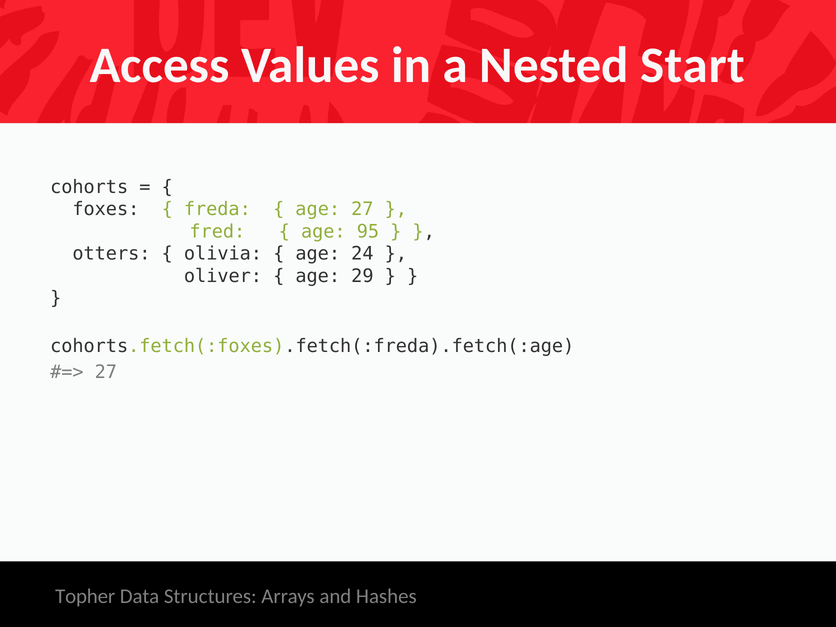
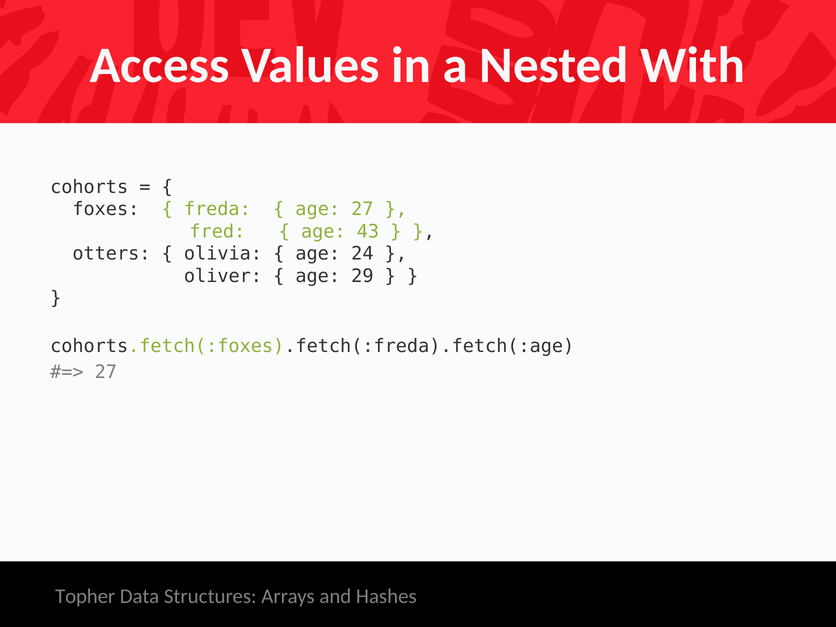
Start: Start -> With (693, 65)
95: 95 -> 43 (368, 231)
